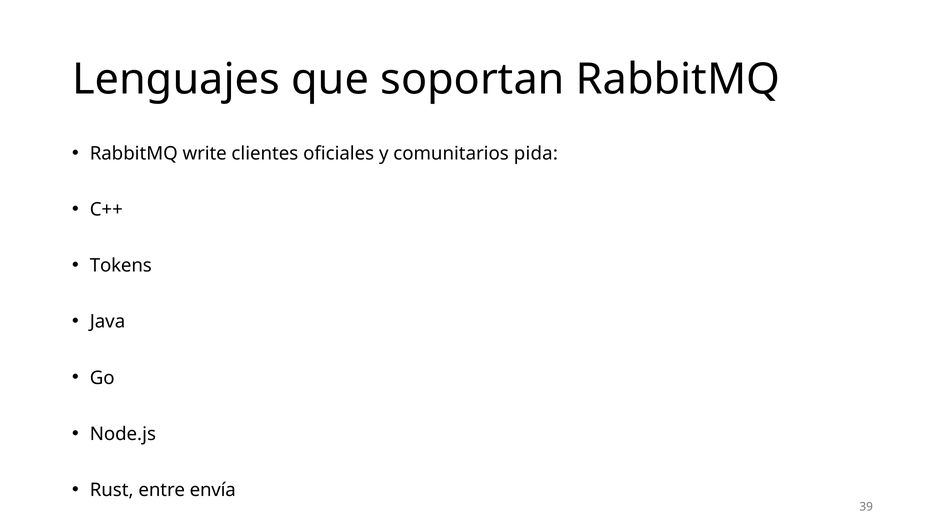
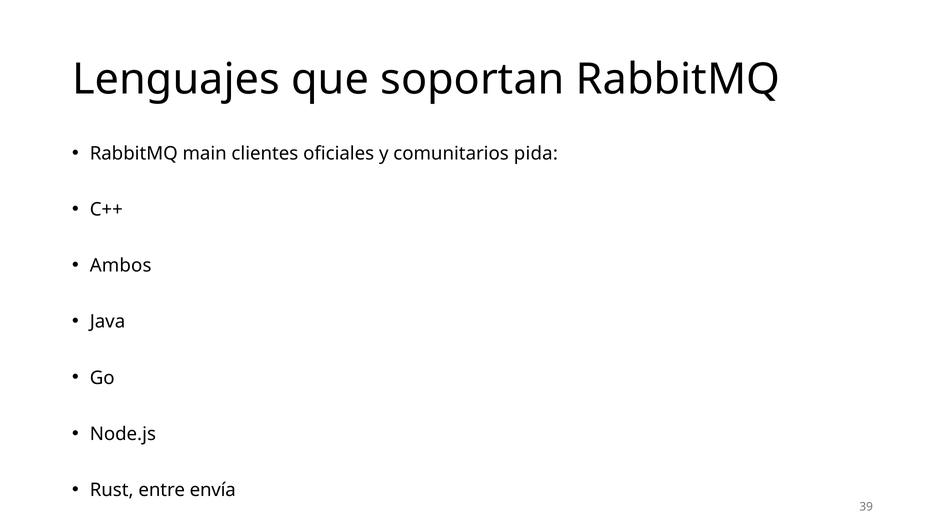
write: write -> main (205, 153)
Tokens: Tokens -> Ambos (121, 265)
